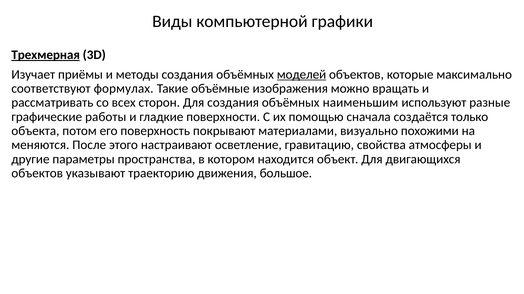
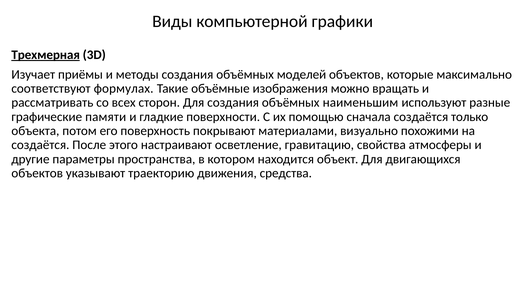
моделей underline: present -> none (302, 75)
работы: работы -> памяти (106, 117)
меняются: меняются -> создаётся (40, 145)
большое: большое -> средства (286, 174)
